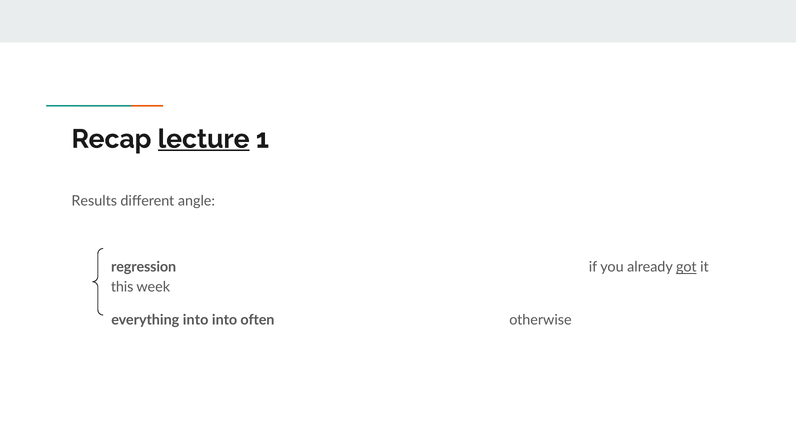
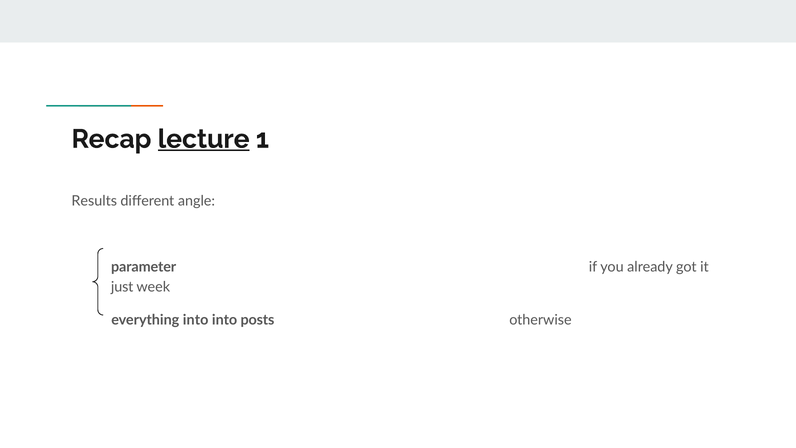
regression: regression -> parameter (144, 267)
got underline: present -> none (686, 267)
this: this -> just (122, 287)
often: often -> posts (257, 320)
